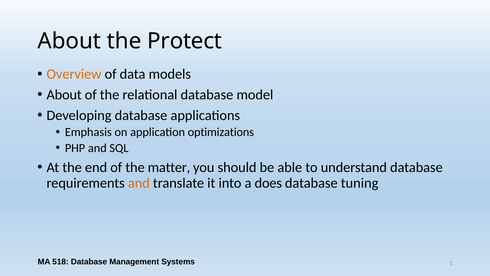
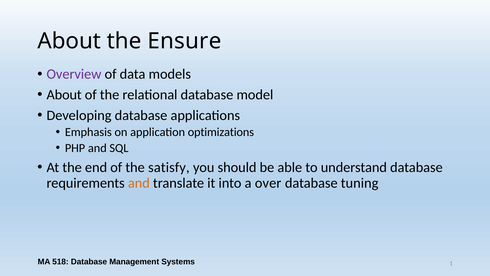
Protect: Protect -> Ensure (184, 41)
Overview colour: orange -> purple (74, 74)
matter: matter -> satisfy (169, 167)
does: does -> over (268, 183)
